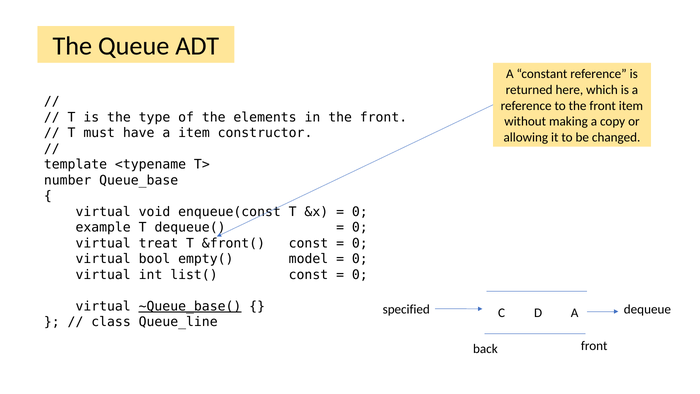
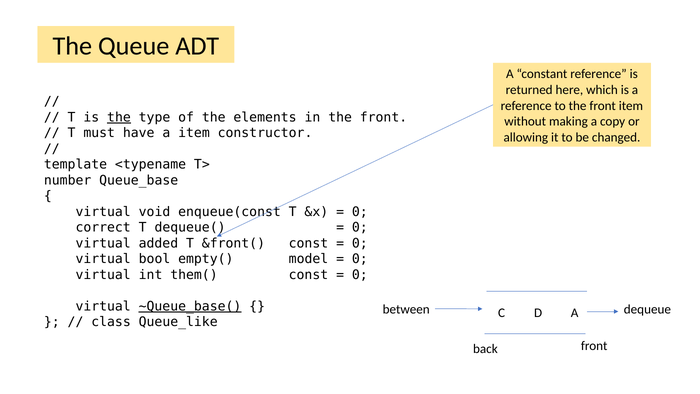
the underline: none -> present (119, 117)
example: example -> correct (103, 227)
treat: treat -> added (158, 243)
list(: list( -> them( (194, 275)
specified: specified -> between (406, 309)
Queue_line: Queue_line -> Queue_like (178, 322)
